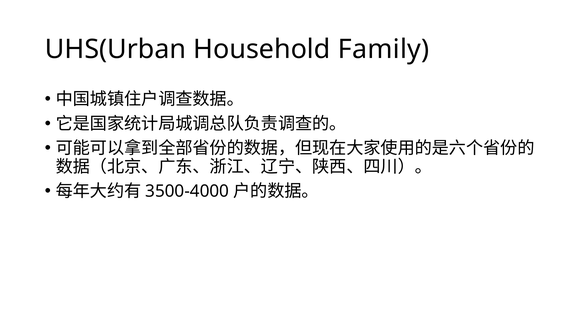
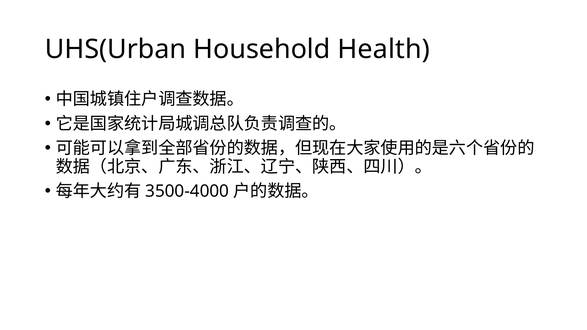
Family: Family -> Health (384, 49)
